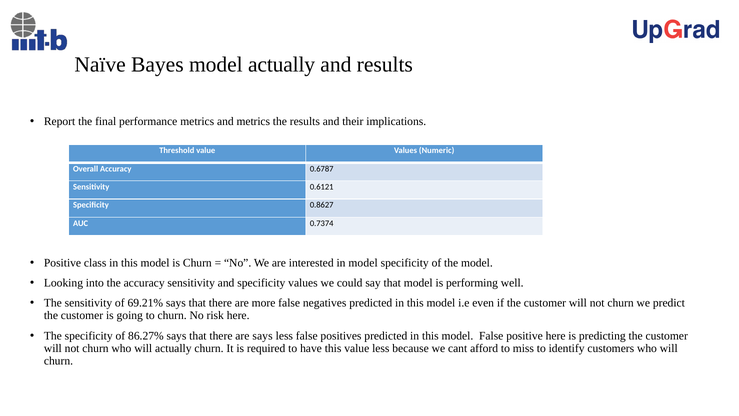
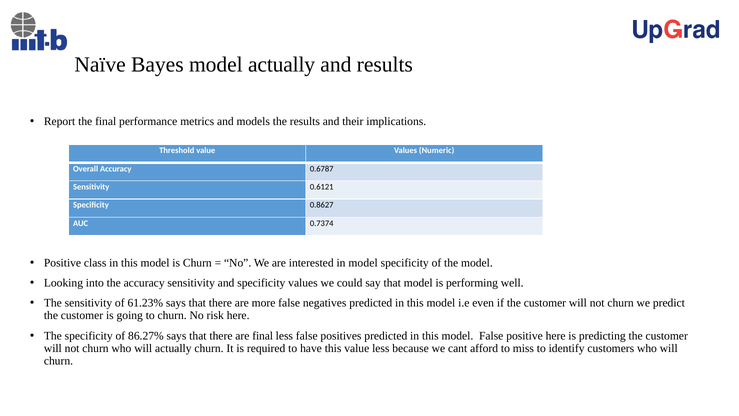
and metrics: metrics -> models (253, 121)
69.21%: 69.21% -> 61.23% (145, 303)
are says: says -> final (263, 336)
